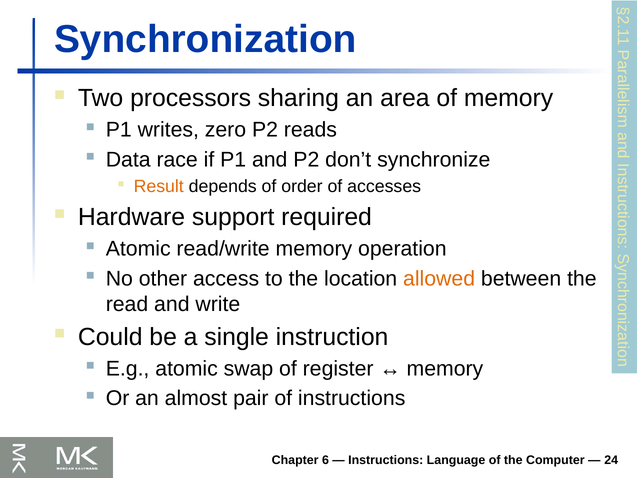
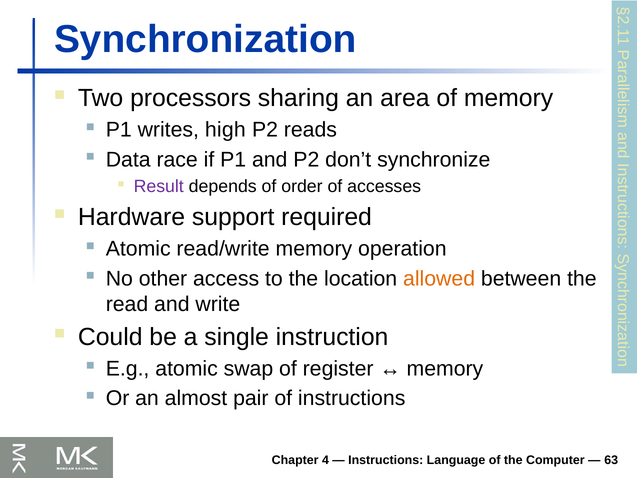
zero: zero -> high (225, 130)
Result colour: orange -> purple (159, 186)
6: 6 -> 4 (325, 460)
24: 24 -> 63 (611, 460)
